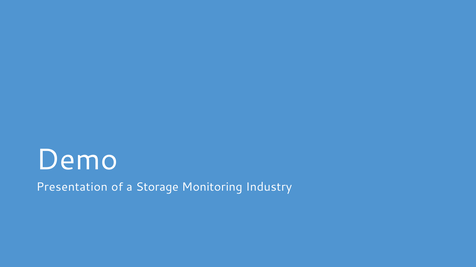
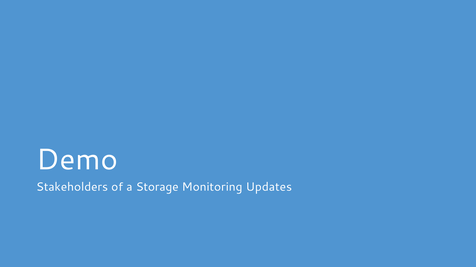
Presentation: Presentation -> Stakeholders (72, 187)
Industry: Industry -> Updates (269, 187)
